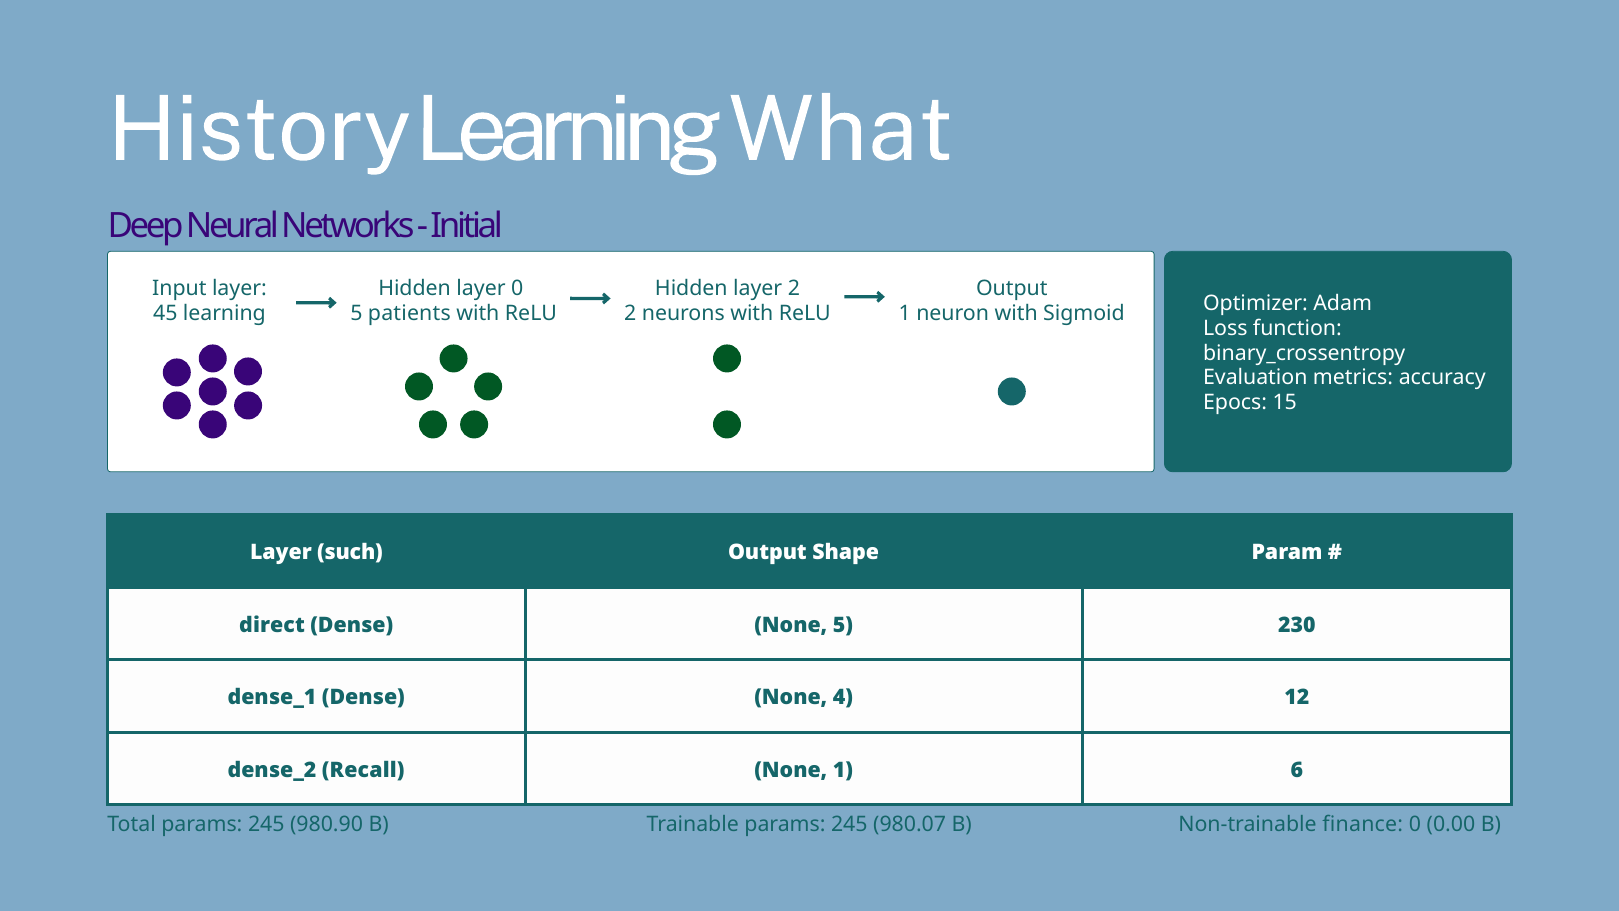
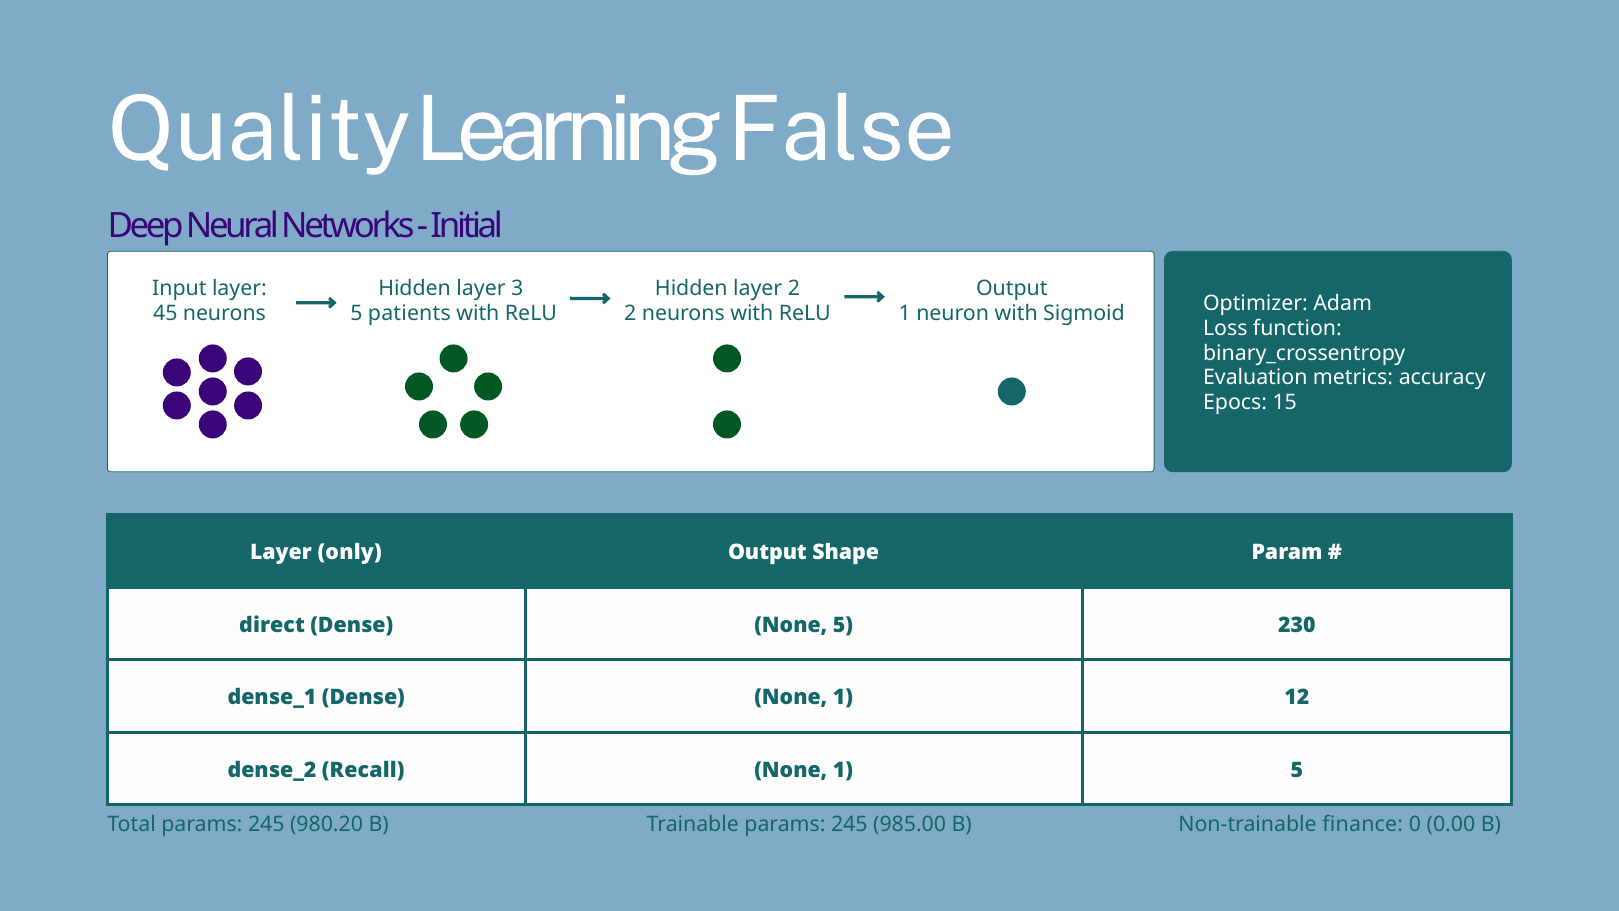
History: History -> Quality (259, 130)
What: What -> False (841, 130)
layer 0: 0 -> 3 (517, 289)
45 learning: learning -> neurons (224, 313)
such: such -> only (350, 552)
Dense None 4: 4 -> 1 (843, 697)
1 6: 6 -> 5 (1297, 770)
980.90: 980.90 -> 980.20 (327, 824)
980.07: 980.07 -> 985.00 (910, 824)
